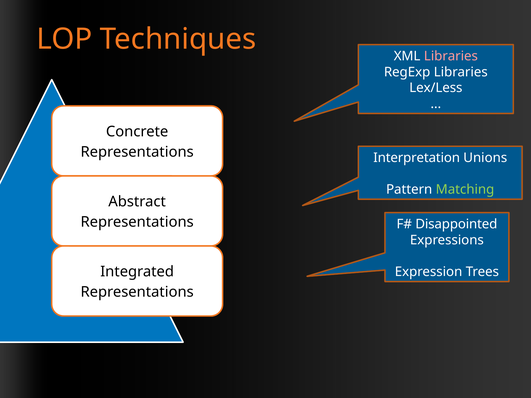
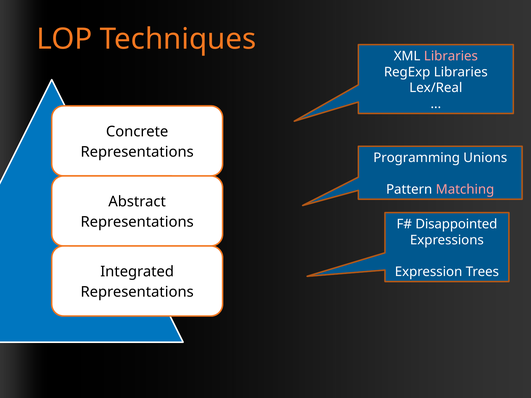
Lex/Less: Lex/Less -> Lex/Real (436, 88)
Interpretation: Interpretation -> Programming (417, 158)
Matching colour: light green -> pink (465, 190)
